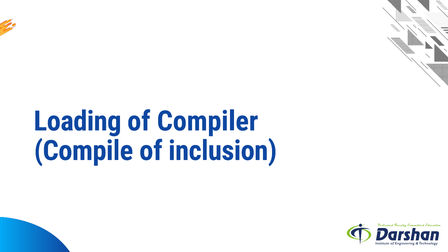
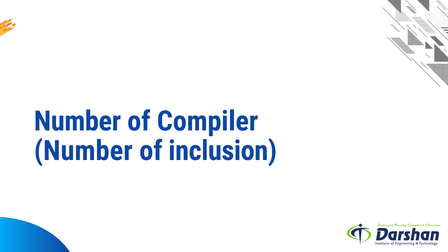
Loading: Loading -> Number (77, 121)
Compile: Compile -> Number (83, 151)
